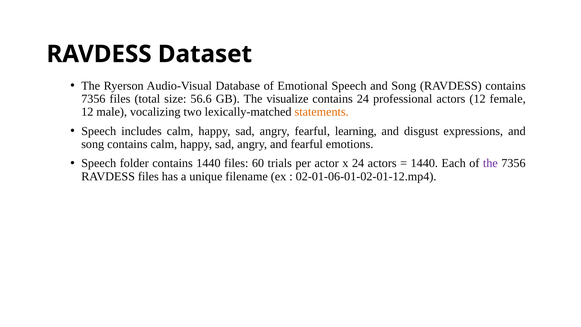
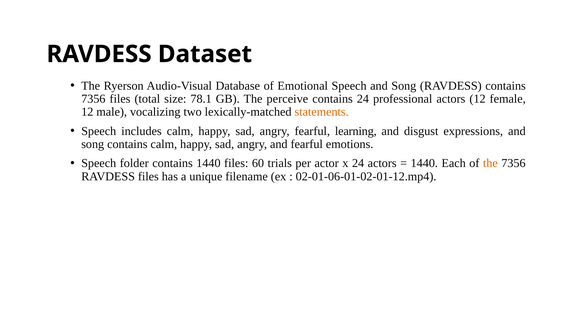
56.6: 56.6 -> 78.1 (201, 99)
visualize: visualize -> perceive (287, 99)
the colour: purple -> orange (490, 163)
